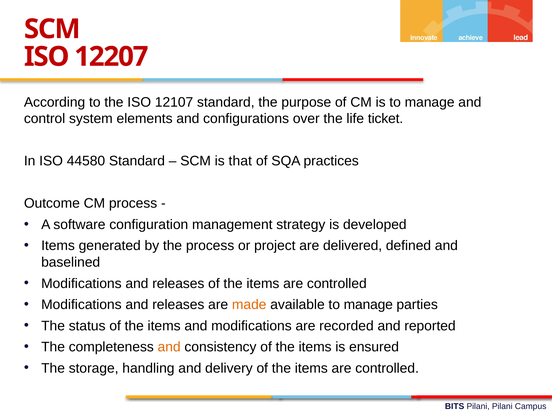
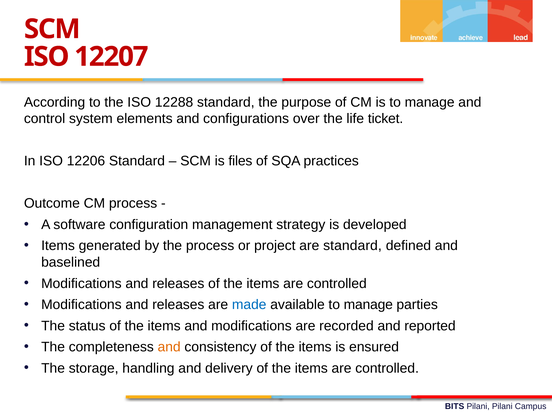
12107: 12107 -> 12288 (174, 102)
44580: 44580 -> 12206 (86, 161)
that: that -> files (240, 161)
are delivered: delivered -> standard (352, 246)
made colour: orange -> blue (249, 305)
